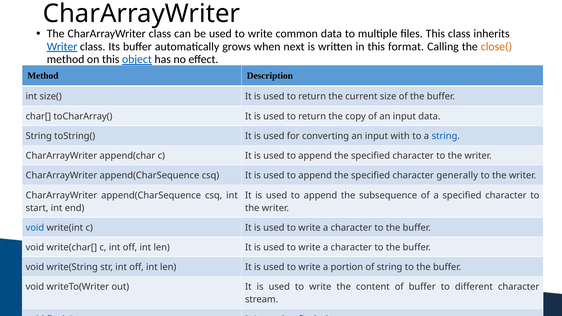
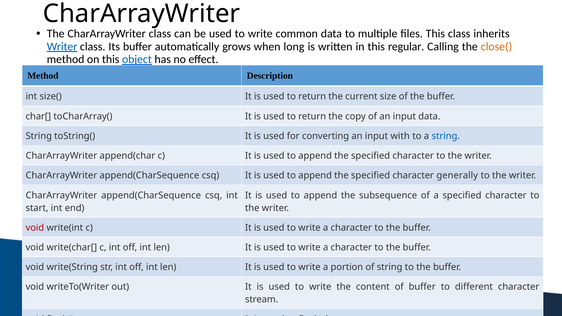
next: next -> long (294, 46)
format: format -> regular (406, 46)
void colour: blue -> red (35, 228)
